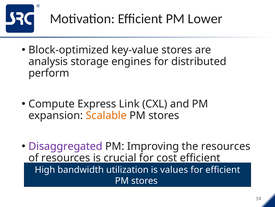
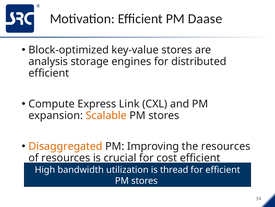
Lower: Lower -> Daase (205, 19)
perform: perform -> efficient (49, 73)
Disaggregated colour: purple -> orange (66, 146)
values: values -> thread (174, 169)
